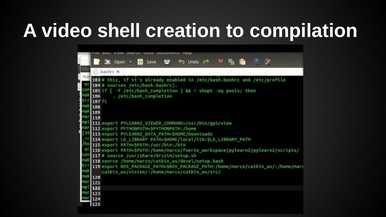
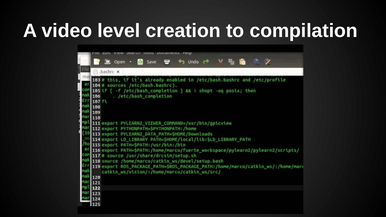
shell: shell -> level (119, 31)
